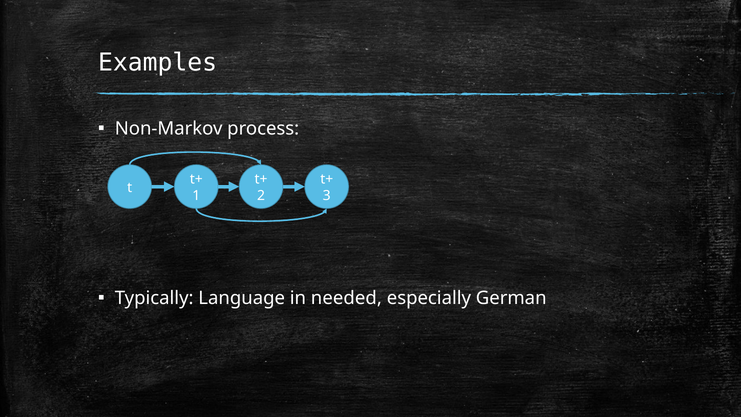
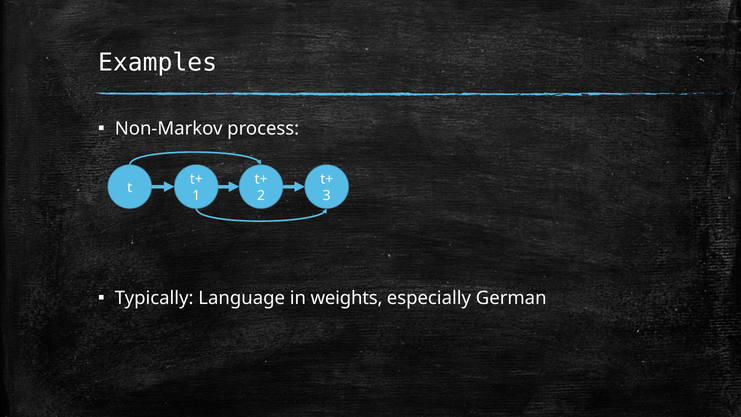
needed: needed -> weights (347, 298)
